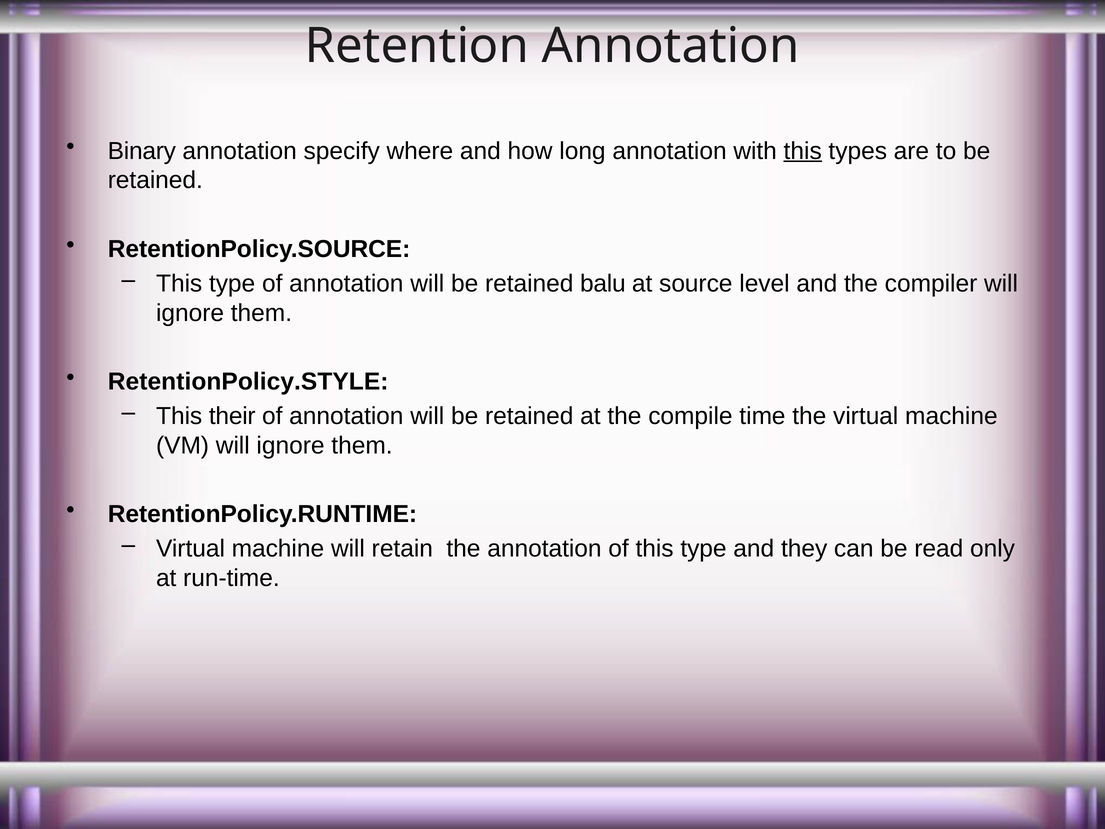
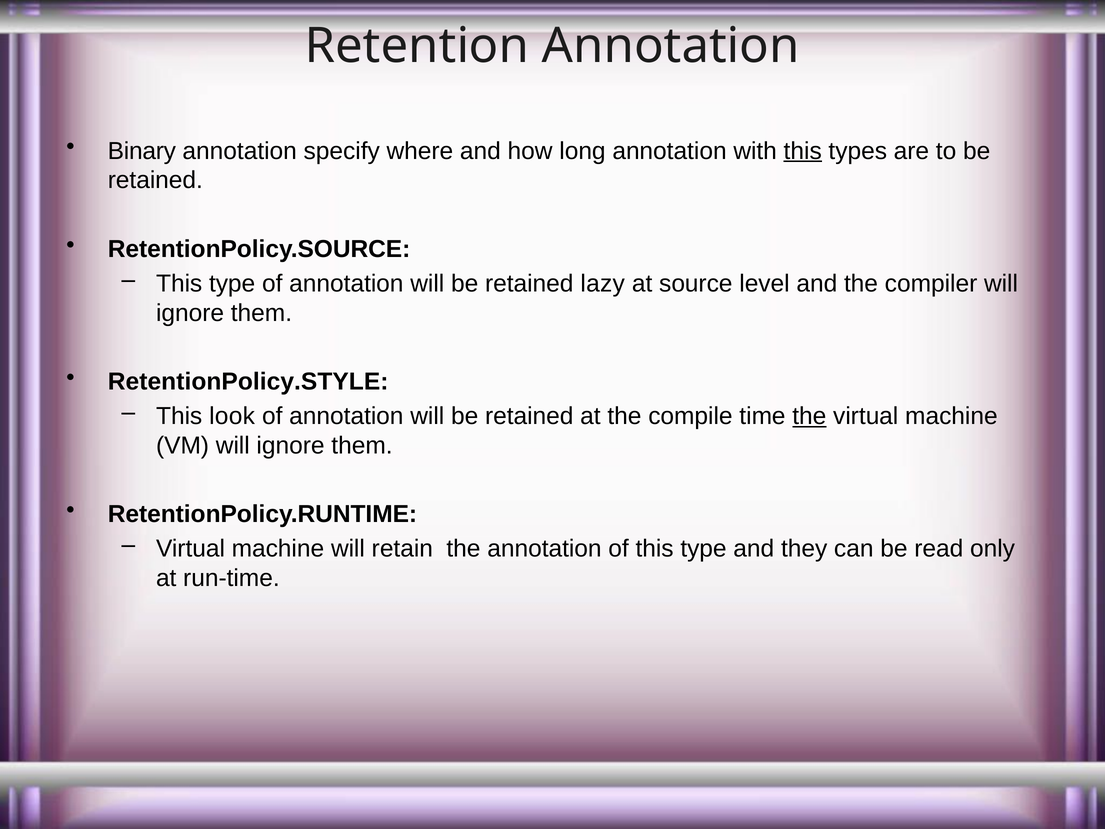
balu: balu -> lazy (603, 283)
their: their -> look (232, 416)
the underline: none -> present (809, 416)
